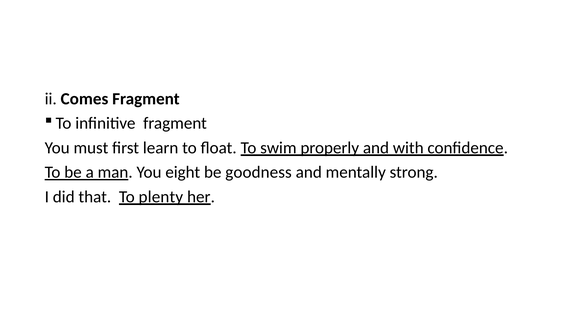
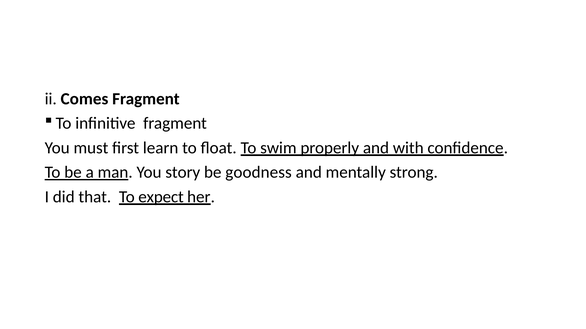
eight: eight -> story (183, 173)
plenty: plenty -> expect (161, 197)
